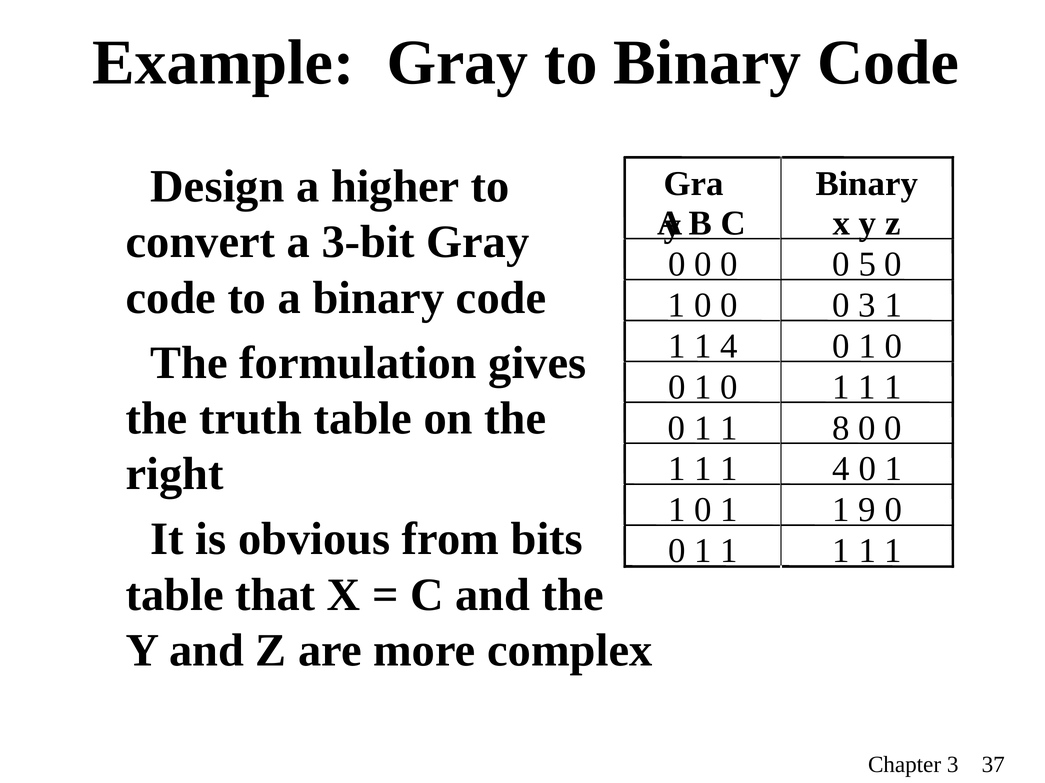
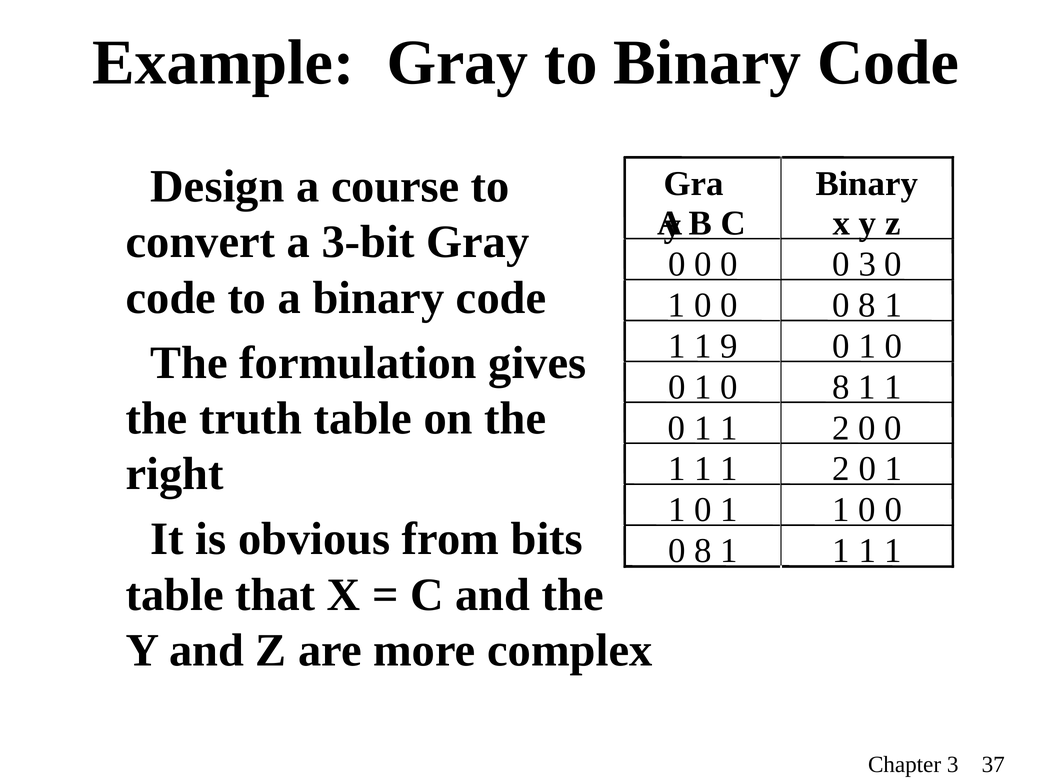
higher: higher -> course (395, 187)
0 5: 5 -> 3 (867, 265)
3: 3 -> 8 (867, 306)
4: 4 -> 9 (729, 347)
0 1 0 1: 1 -> 8 (841, 387)
0 1 1 8: 8 -> 2 (841, 428)
4: 4 -> 2 (841, 469)
9: 9 -> 0 (867, 510)
1: 1 -> 8 (703, 551)
